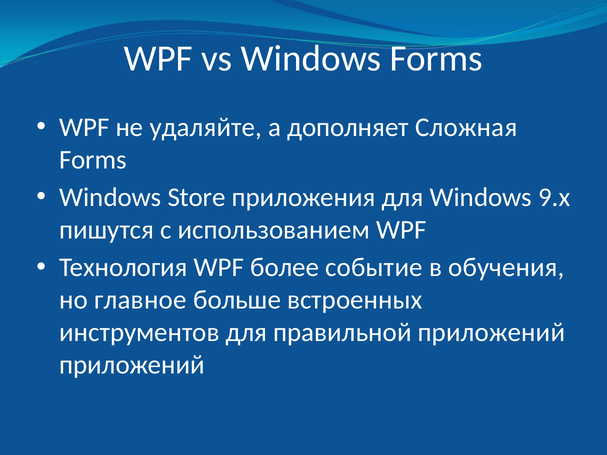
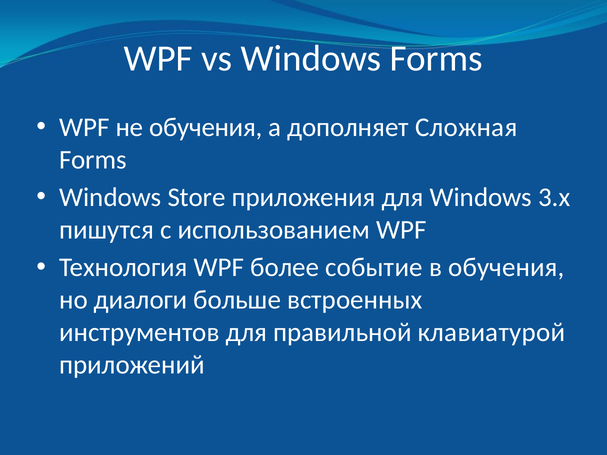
не удаляйте: удаляйте -> обучения (206, 127)
9.x: 9.x -> 3.x (554, 198)
главное: главное -> диалоги (141, 300)
правильной приложений: приложений -> клавиатурой (491, 332)
